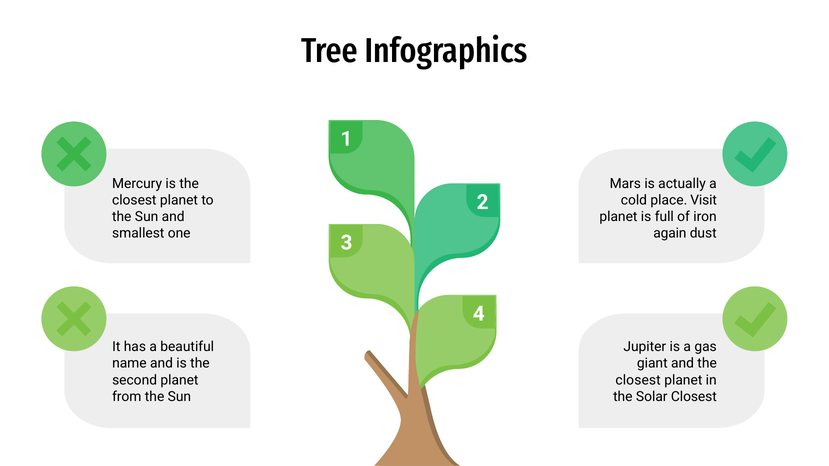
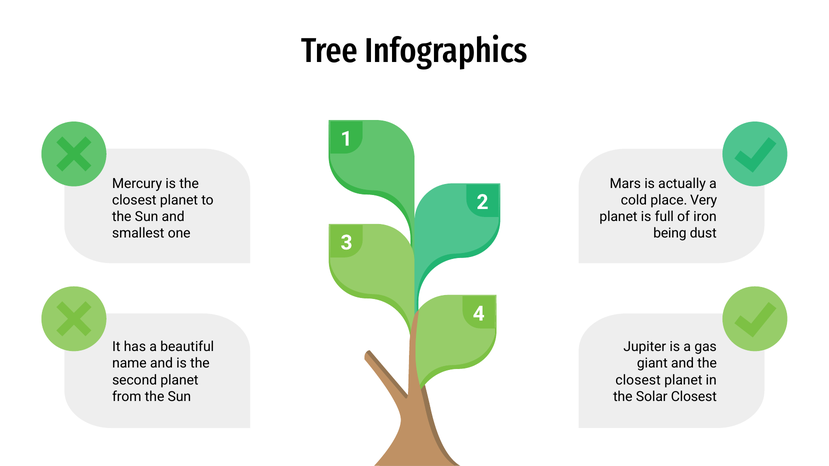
Visit: Visit -> Very (704, 200)
again: again -> being (670, 233)
